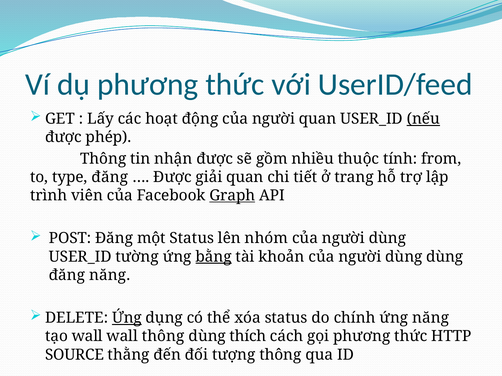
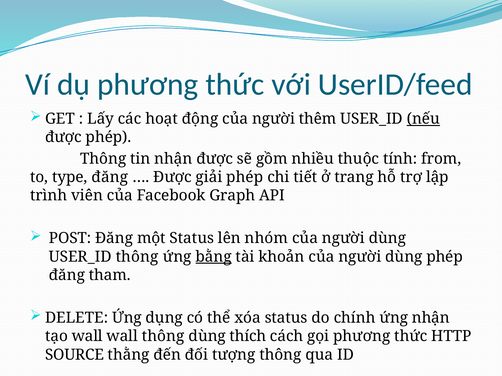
người quan: quan -> thêm (318, 119)
giải quan: quan -> phép (245, 177)
Graph underline: present -> none (232, 196)
USER_ID tường: tường -> thông (137, 257)
dùng dùng: dùng -> phép (445, 257)
đăng năng: năng -> tham (110, 275)
Ứng underline: present -> none (127, 318)
ứng năng: năng -> nhận (431, 318)
